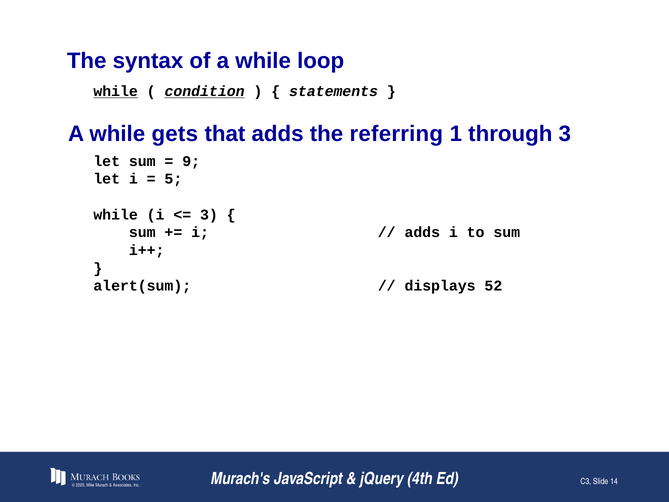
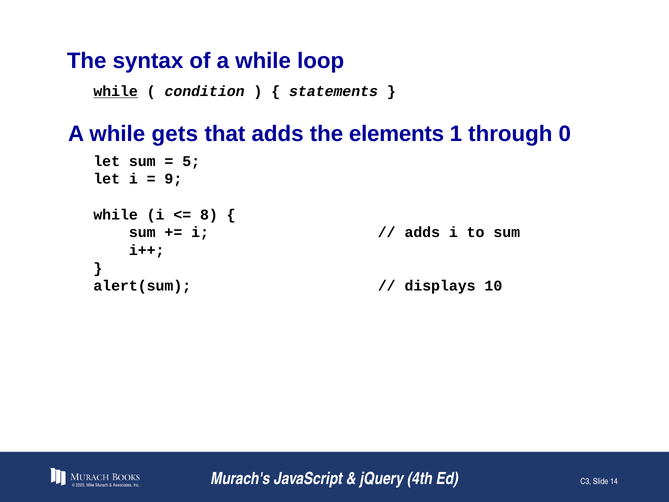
condition underline: present -> none (205, 91)
referring: referring -> elements (397, 134)
through 3: 3 -> 0 (565, 134)
9: 9 -> 5 (191, 161)
5: 5 -> 9 (173, 179)
3: 3 -> 8 (209, 215)
52: 52 -> 10 (493, 286)
